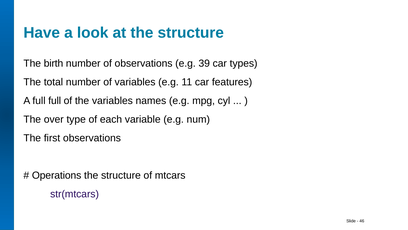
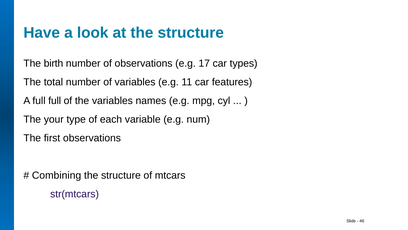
39: 39 -> 17 (204, 63)
over: over -> your (54, 119)
Operations: Operations -> Combining (57, 175)
